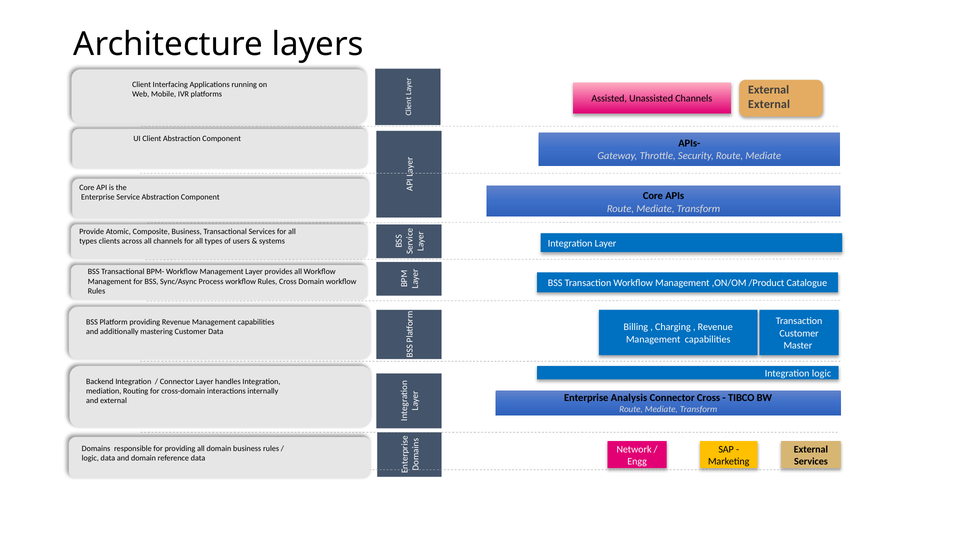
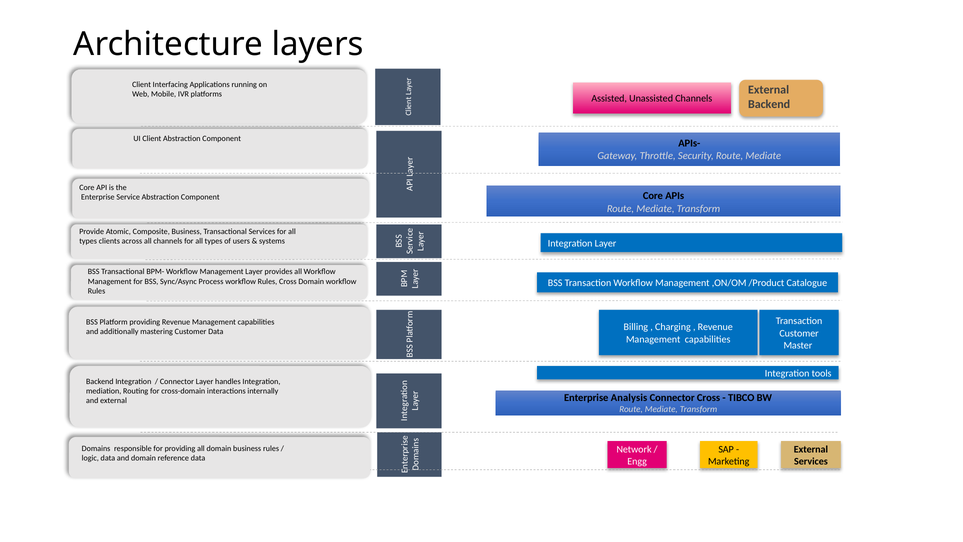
External: External -> Backend (769, 104)
Integration logic: logic -> tools (822, 373)
